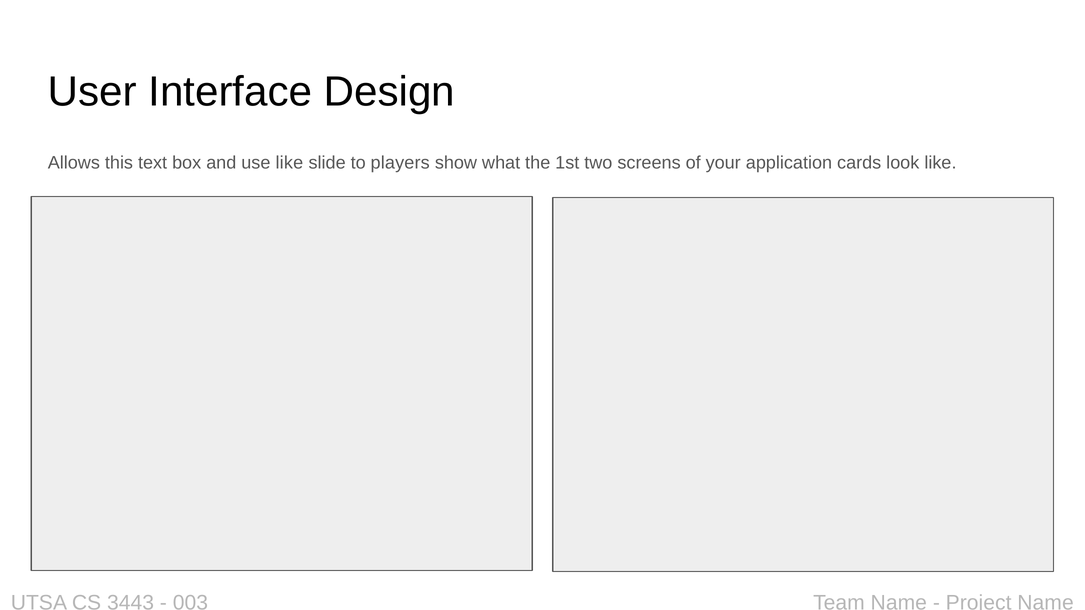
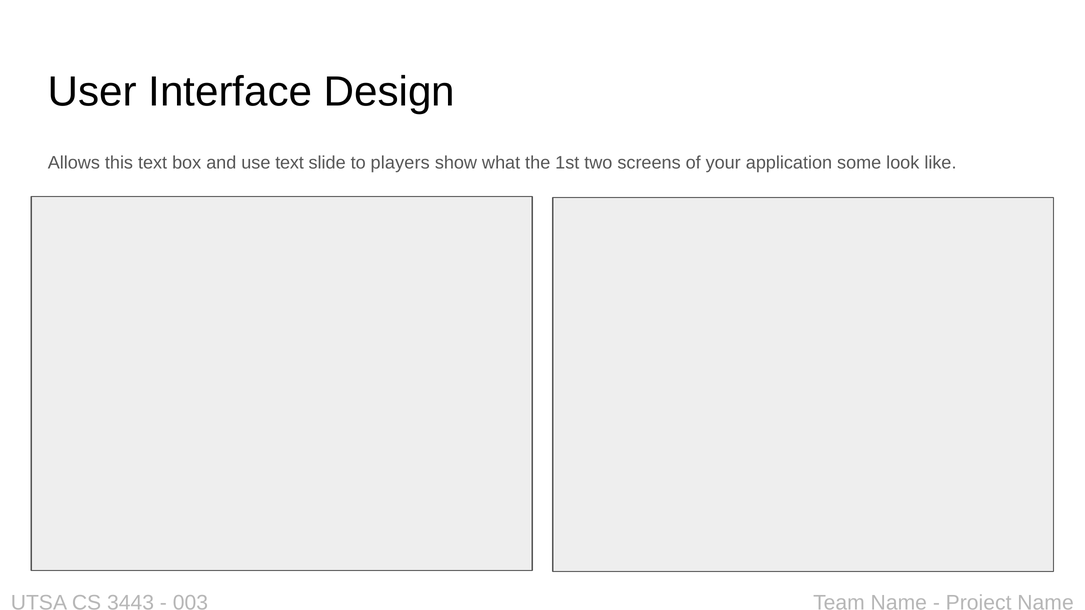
use like: like -> text (290, 163)
cards: cards -> some (859, 163)
